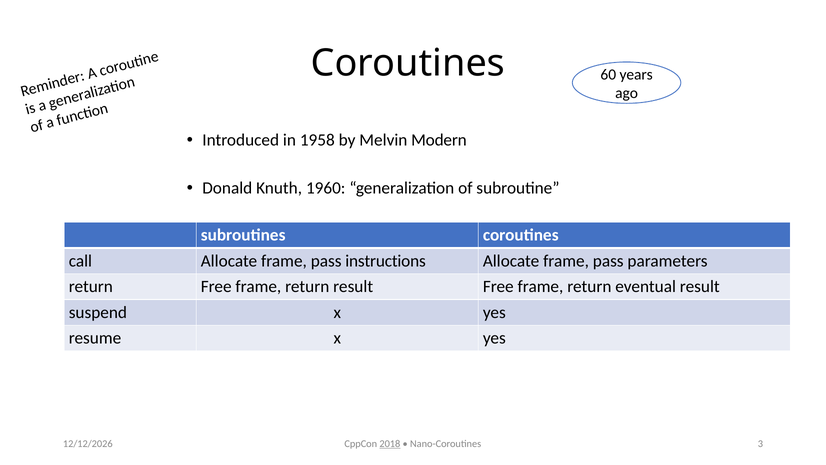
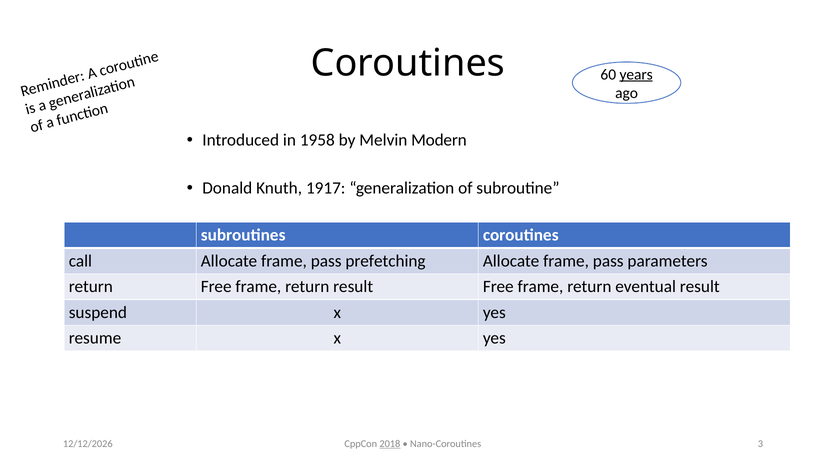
years underline: none -> present (636, 74)
1960: 1960 -> 1917 (326, 188)
instructions: instructions -> prefetching (385, 261)
